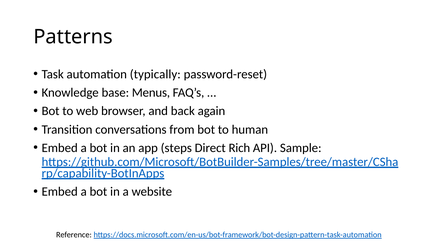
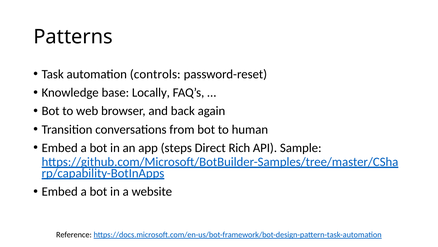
typically: typically -> controls (155, 74)
Menus: Menus -> Locally (151, 92)
